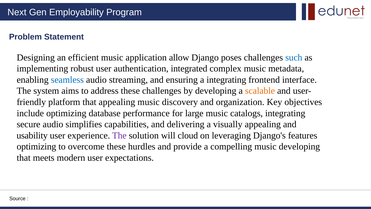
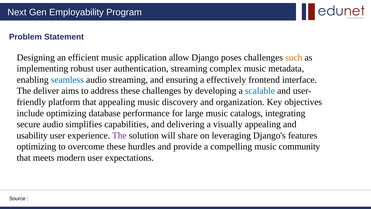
such colour: blue -> orange (294, 57)
authentication integrated: integrated -> streaming (189, 69)
a integrating: integrating -> effectively (226, 80)
system: system -> deliver (46, 91)
scalable colour: orange -> blue (260, 91)
cloud: cloud -> share (188, 135)
music developing: developing -> community (299, 146)
